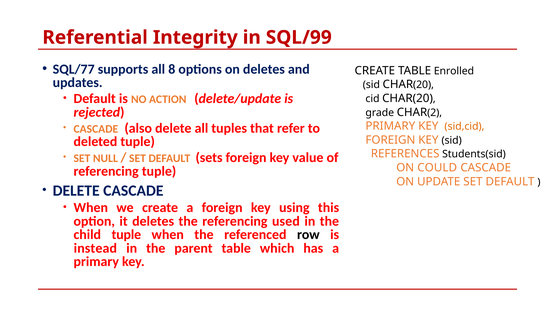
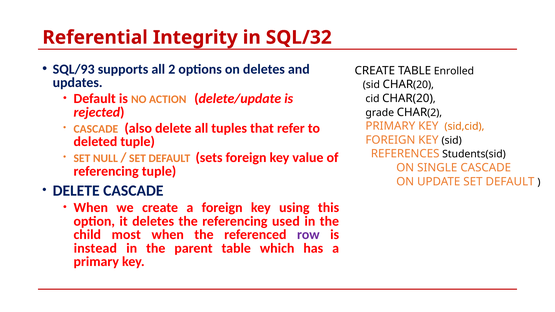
SQL/99: SQL/99 -> SQL/32 (299, 37)
SQL/77: SQL/77 -> SQL/93 (74, 69)
8: 8 -> 2 (172, 69)
COULD: COULD -> SINGLE (437, 168)
child tuple: tuple -> most (126, 235)
row colour: black -> purple (308, 235)
